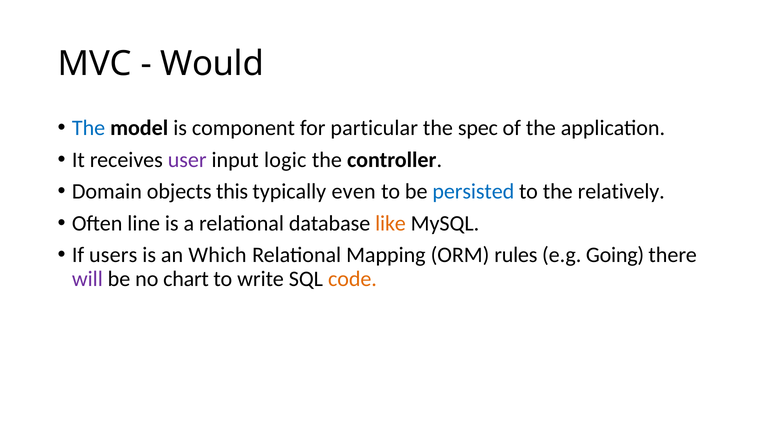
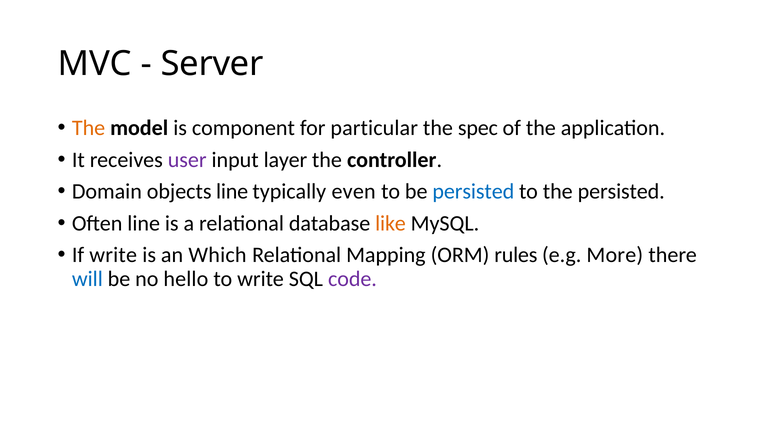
Would: Would -> Server (212, 64)
The colour: blue -> orange (89, 128)
logic: logic -> layer (285, 160)
objects this: this -> line (232, 191)
the relatively: relatively -> persisted (621, 191)
If users: users -> write (113, 255)
Going: Going -> More (615, 255)
will colour: purple -> blue (87, 279)
chart: chart -> hello (186, 279)
code colour: orange -> purple (352, 279)
